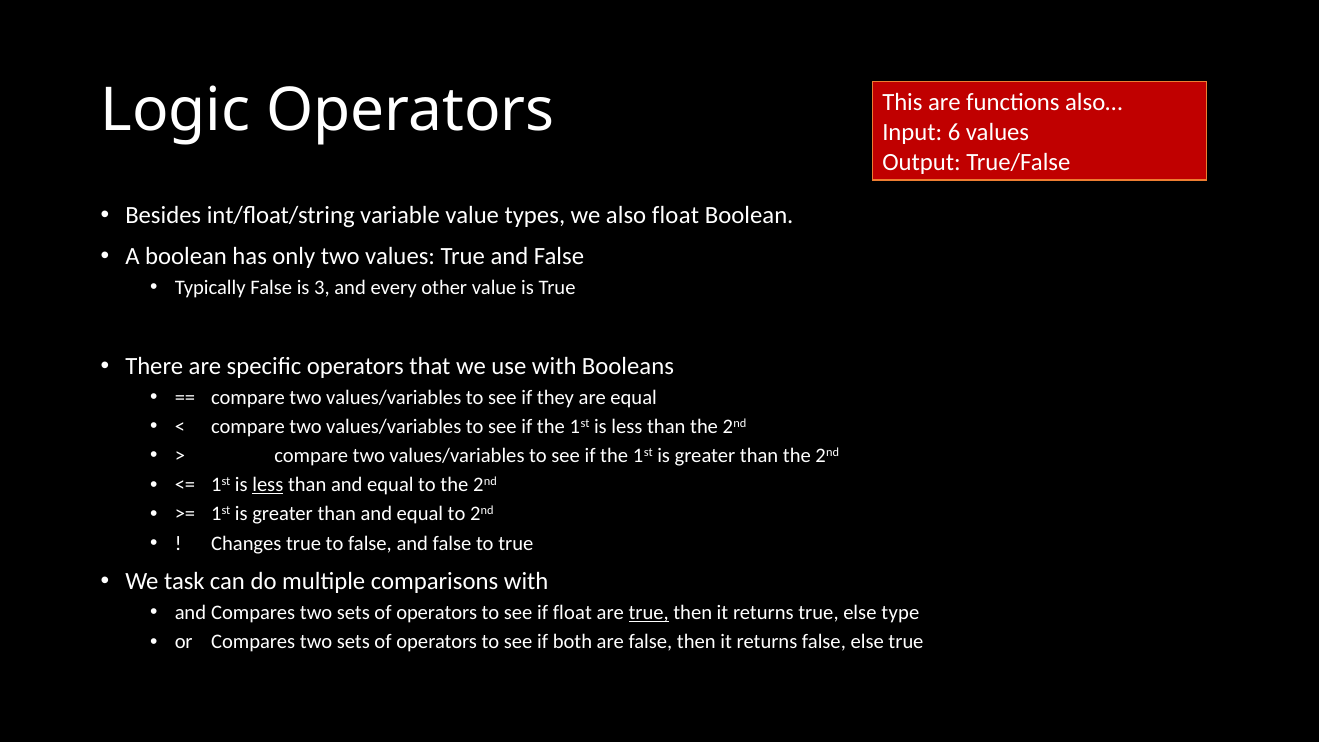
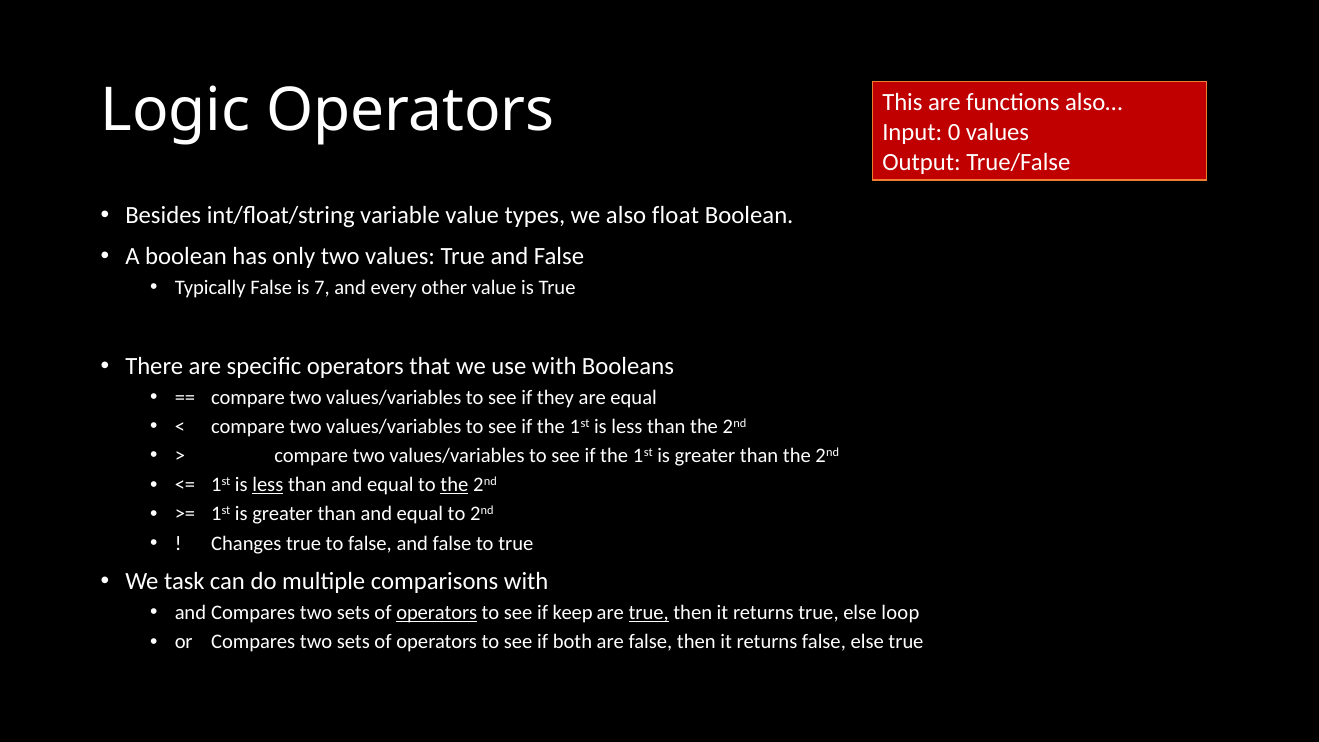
6: 6 -> 0 (954, 132)
3: 3 -> 7 (322, 287)
the underline: none -> present (454, 485)
operators underline: none -> present (437, 613)
if float: float -> keep (573, 613)
type: type -> loop (900, 613)
